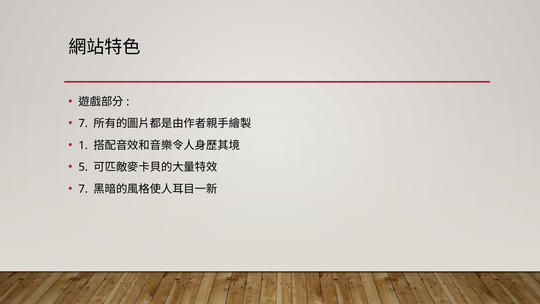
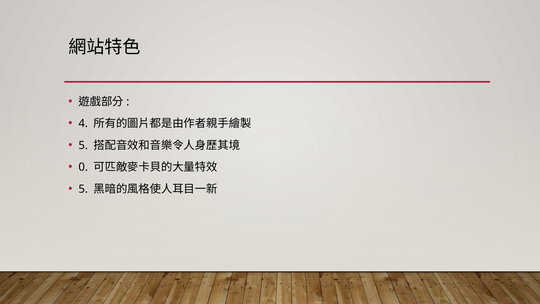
7: 7 -> 4 (83, 123)
1: 1 -> 5 (83, 145)
5: 5 -> 0 (83, 167)
7: 7 -> 5 (83, 189)
